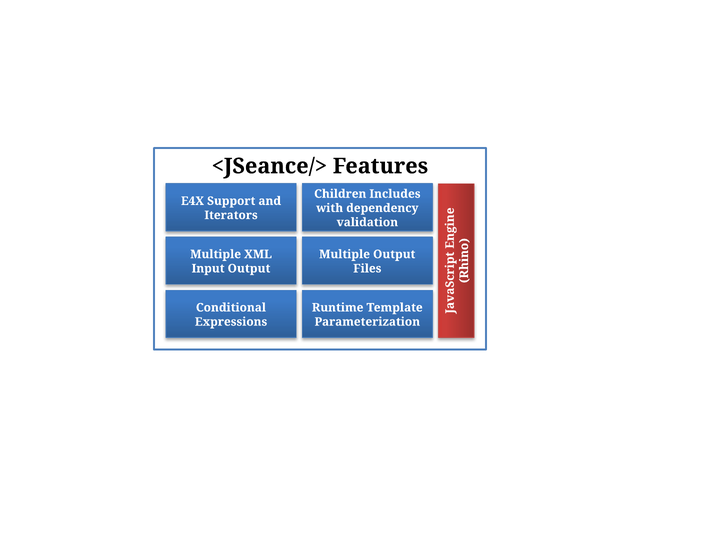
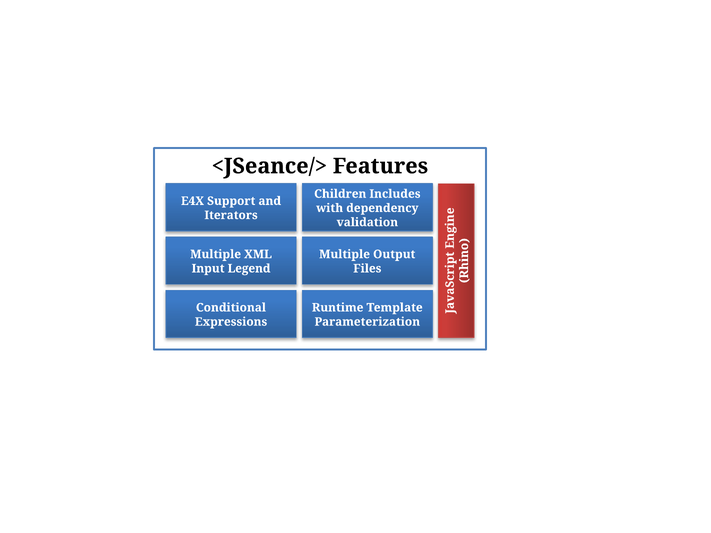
Input Output: Output -> Legend (249, 269)
